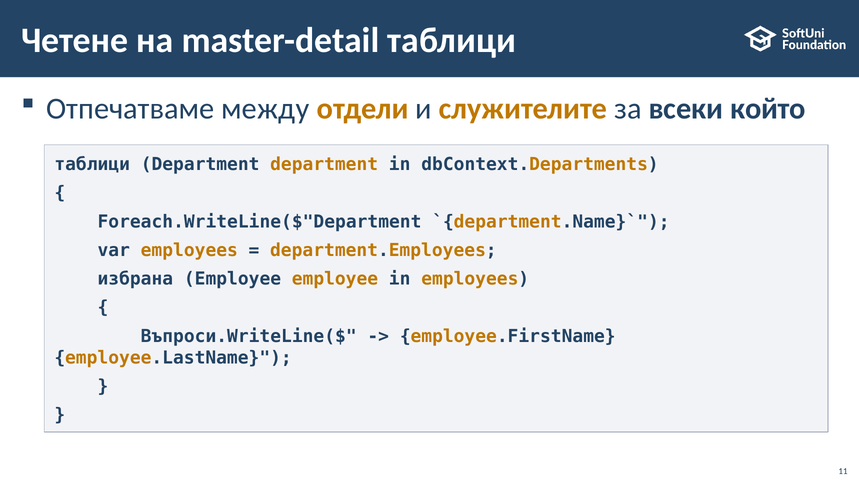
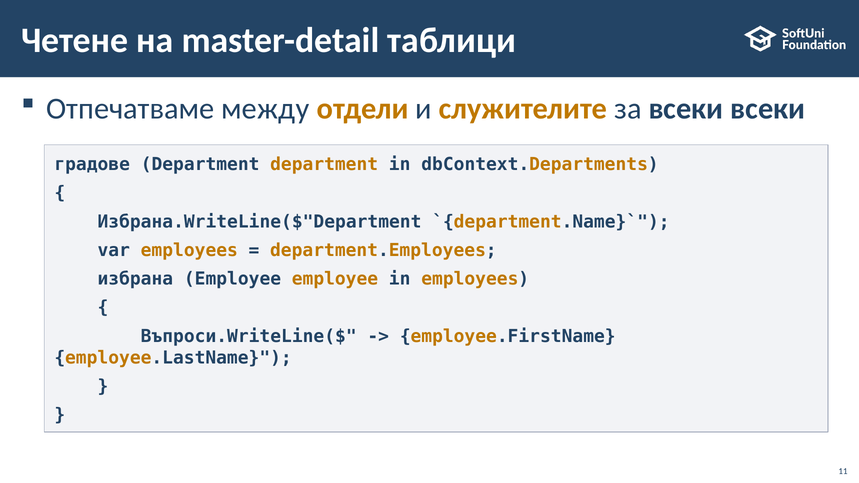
всеки който: който -> всеки (768, 109)
таблици: таблици -> градове (92, 164)
Foreach.WriteLine($"Department: Foreach.WriteLine($"Department -> Избрана.WriteLine($"Department (259, 222)
